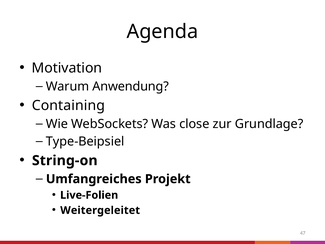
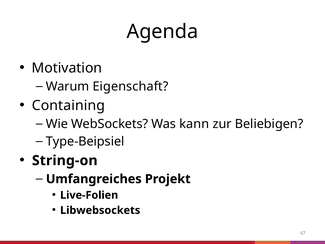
Anwendung: Anwendung -> Eigenschaft (131, 86)
close: close -> kann (194, 124)
Grundlage: Grundlage -> Beliebigen (269, 124)
Weitergeleitet: Weitergeleitet -> Libwebsockets (100, 210)
